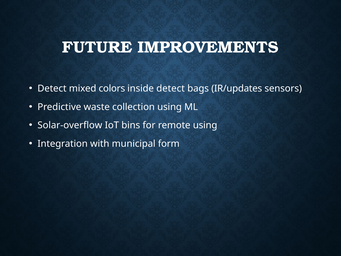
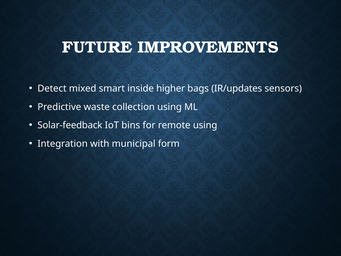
colors: colors -> smart (112, 88)
inside detect: detect -> higher (171, 88)
Solar-overflow: Solar-overflow -> Solar-feedback (70, 125)
